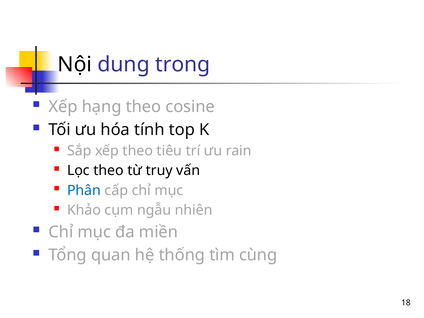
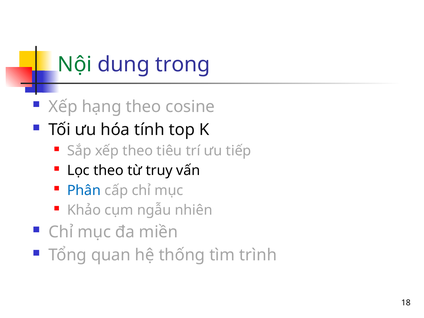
Nội colour: black -> green (75, 64)
rain: rain -> tiếp (239, 151)
cùng: cùng -> trình (258, 255)
